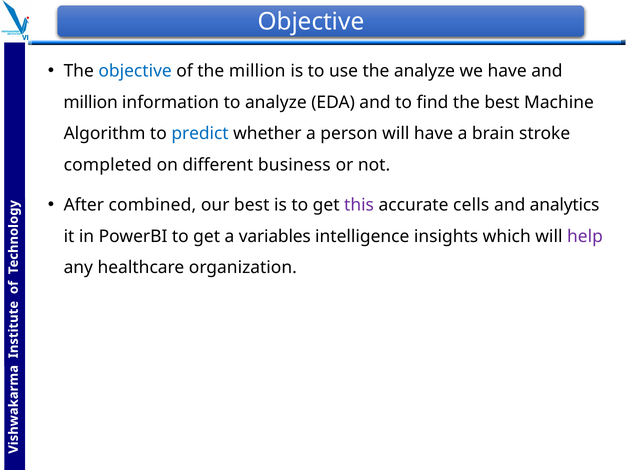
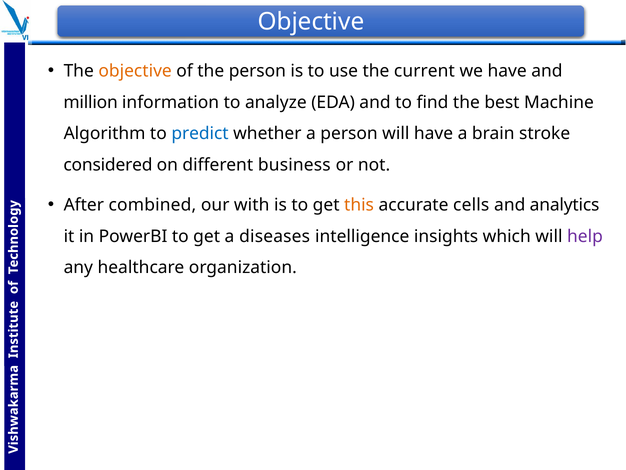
objective colour: blue -> orange (135, 71)
the million: million -> person (257, 71)
the analyze: analyze -> current (424, 71)
completed: completed -> considered (108, 165)
our best: best -> with (252, 205)
this colour: purple -> orange (359, 205)
variables: variables -> diseases (275, 236)
